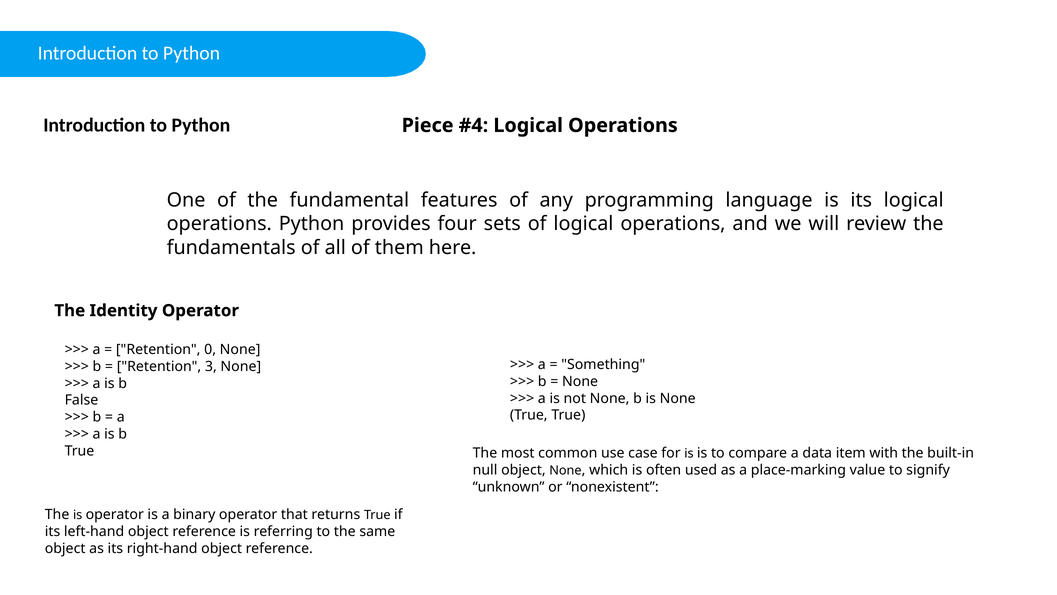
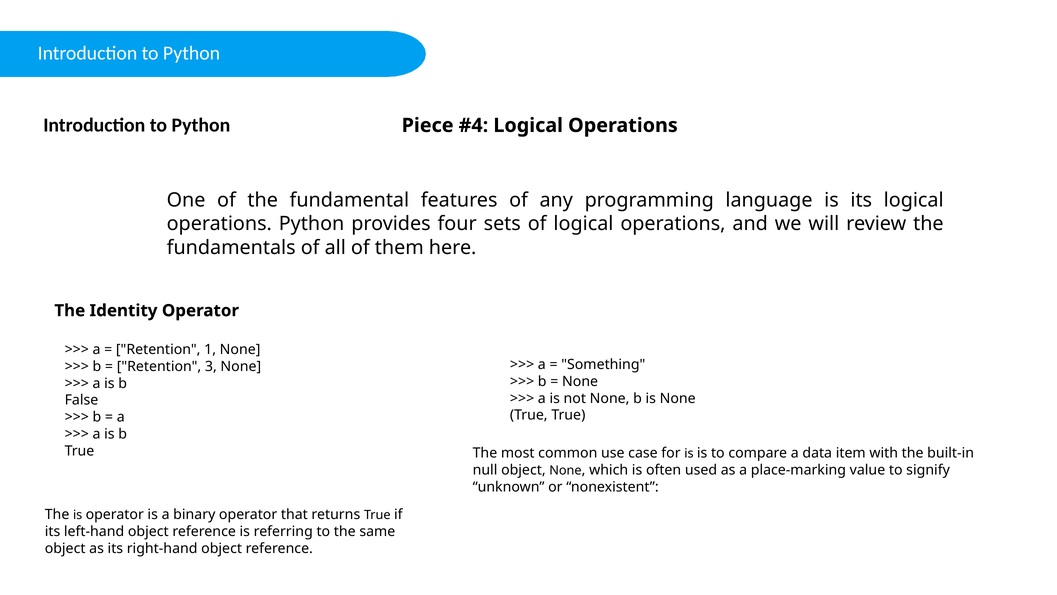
0: 0 -> 1 (210, 349)
